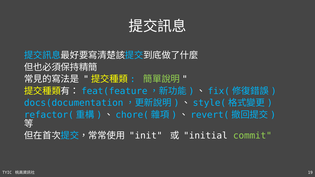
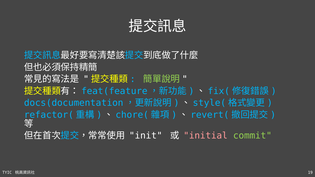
initial colour: white -> pink (206, 136)
